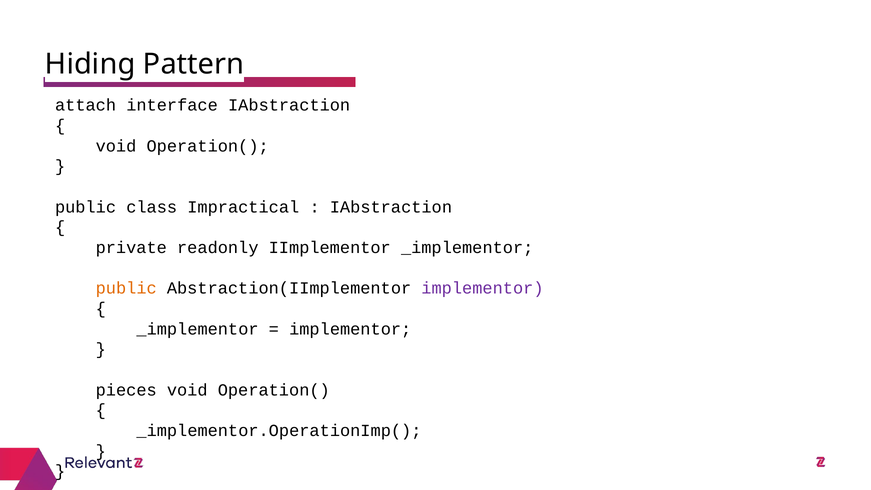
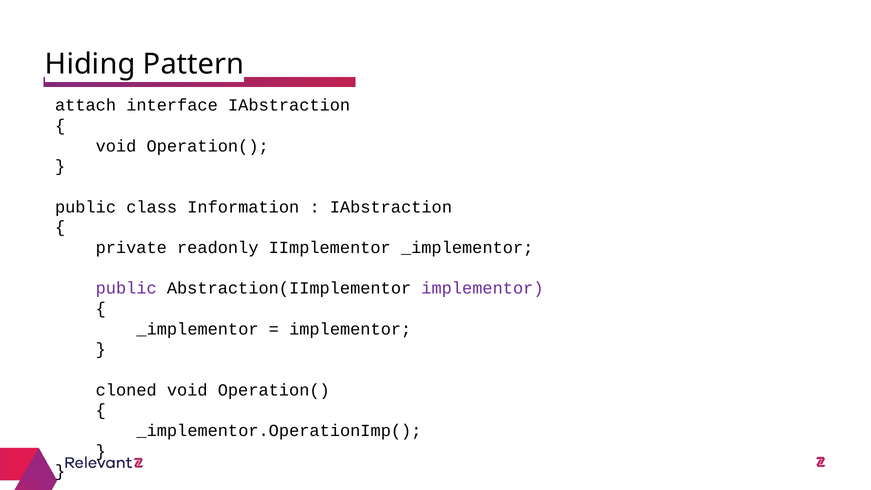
Impractical: Impractical -> Information (243, 207)
public colour: orange -> purple (126, 288)
pieces: pieces -> cloned (126, 390)
